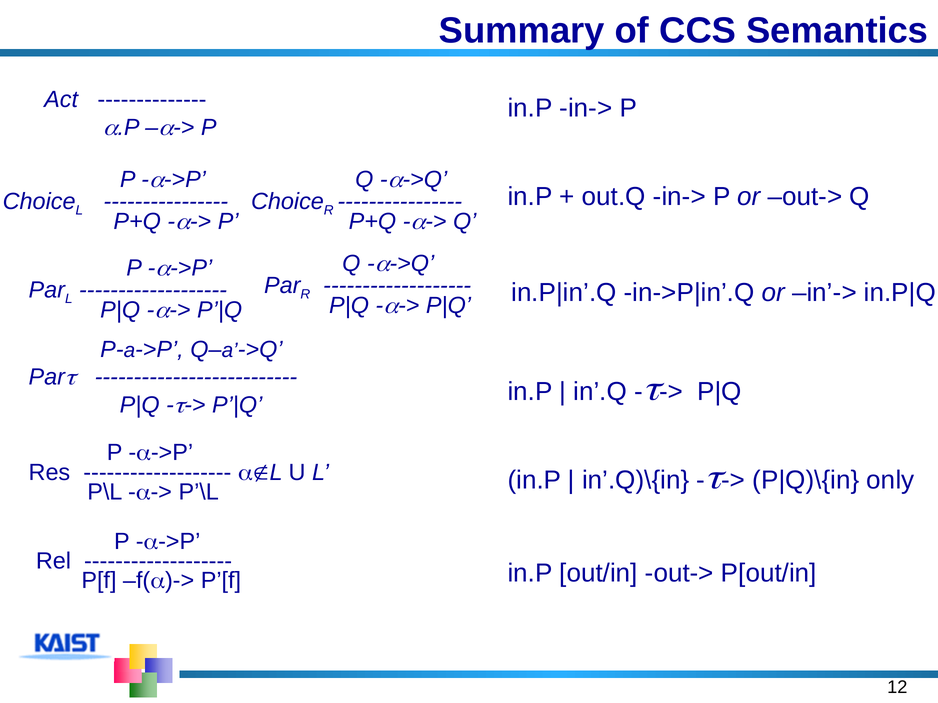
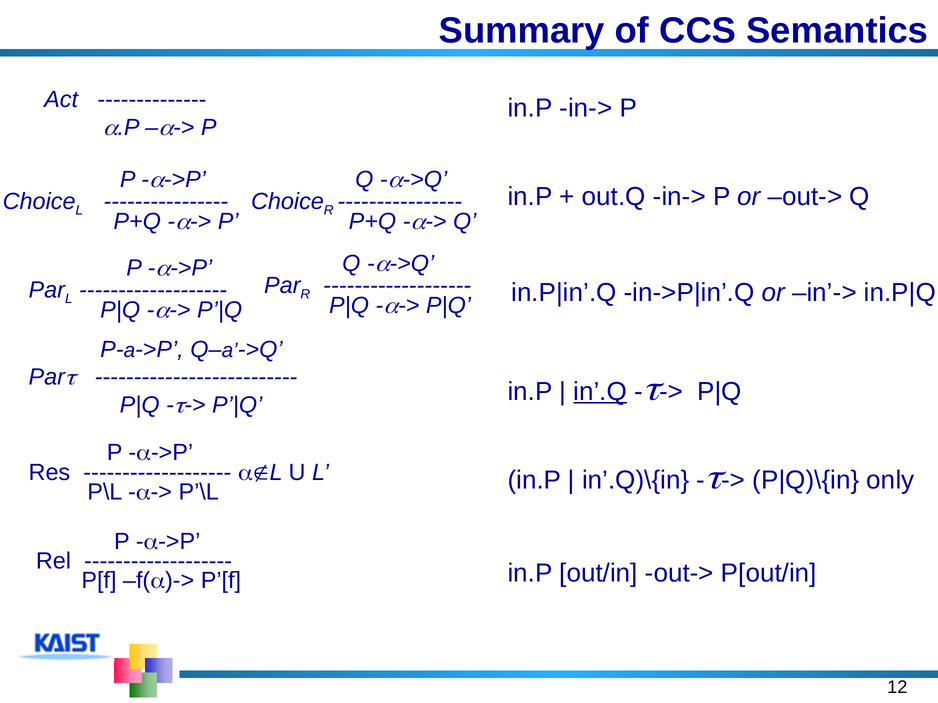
in’.Q underline: none -> present (600, 392)
